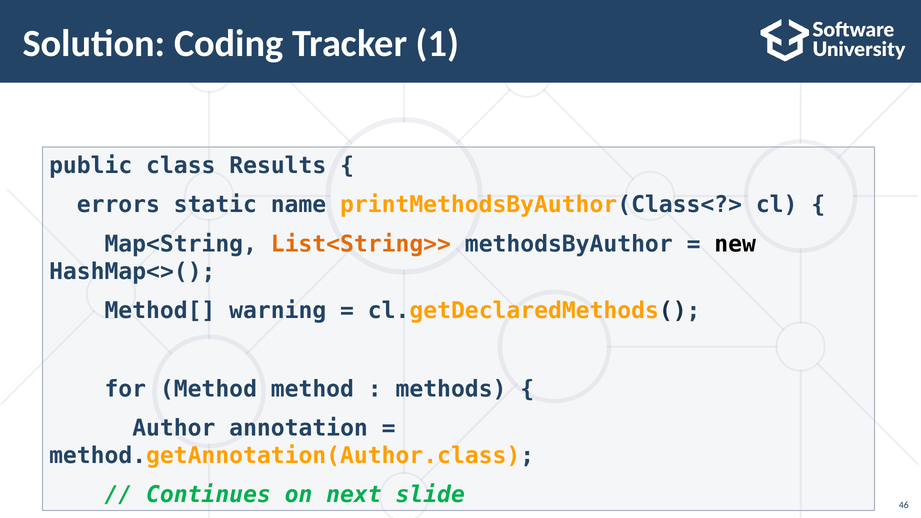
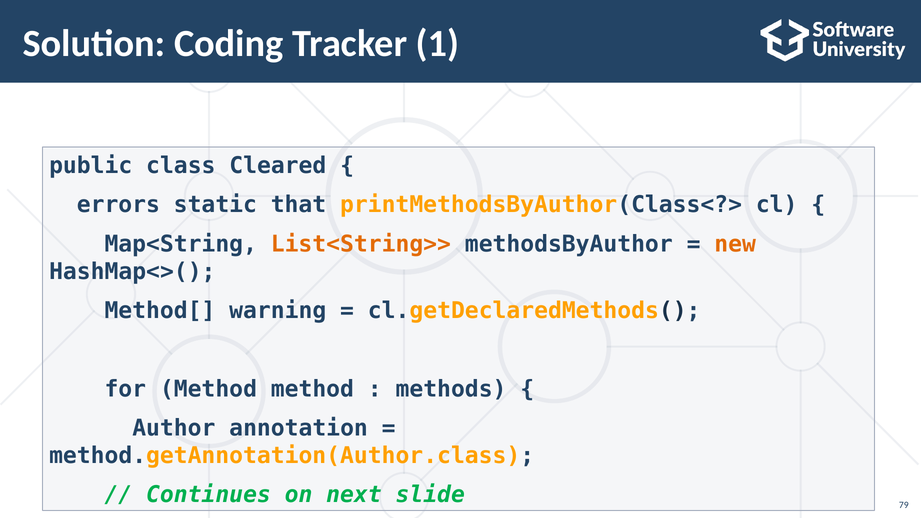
Results: Results -> Cleared (278, 166)
name: name -> that (298, 205)
new colour: black -> orange (735, 244)
46: 46 -> 79 (904, 505)
